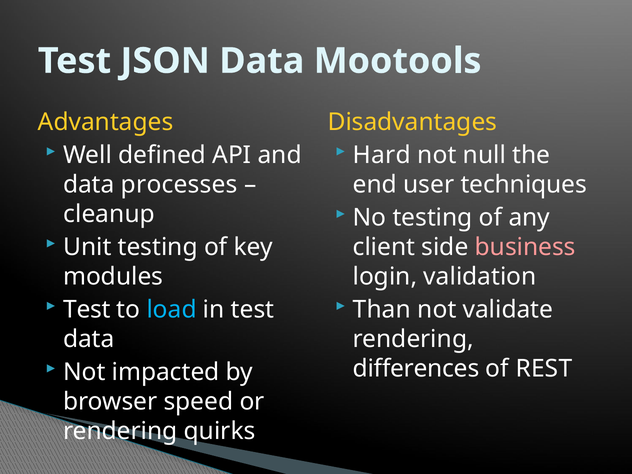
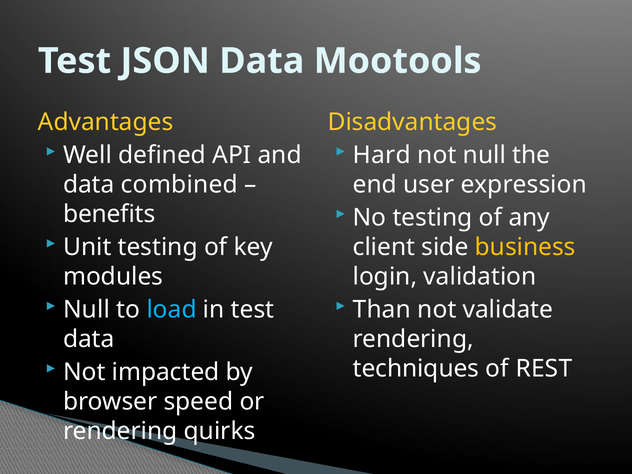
processes: processes -> combined (179, 185)
techniques: techniques -> expression (524, 185)
cleanup: cleanup -> benefits (109, 214)
business colour: pink -> yellow (525, 247)
Test: Test -> Null (87, 310)
differences: differences -> techniques (416, 369)
